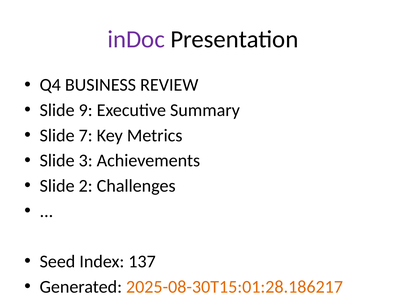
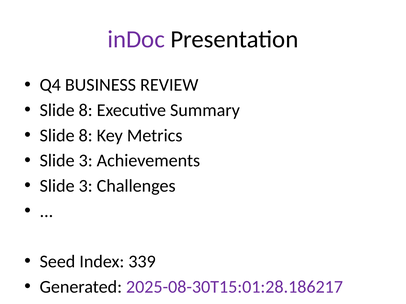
9: 9 -> 8 (86, 110)
7: 7 -> 8 (86, 136)
2: 2 -> 3 (86, 186)
137: 137 -> 339 (142, 262)
2025-08-30T15:01:28.186217 colour: orange -> purple (235, 287)
